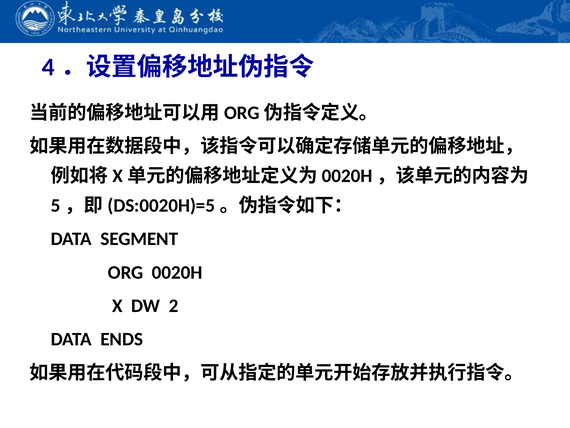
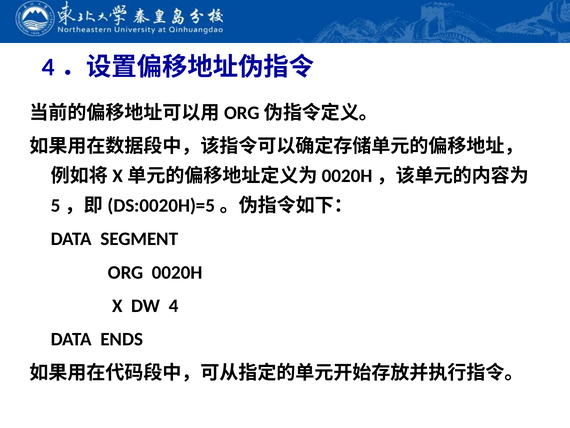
2: 2 -> 4 (174, 306)
